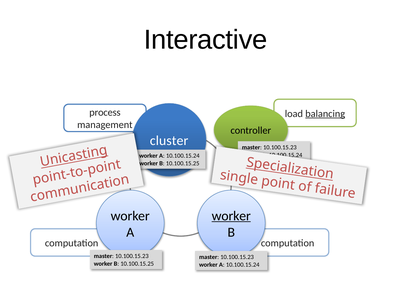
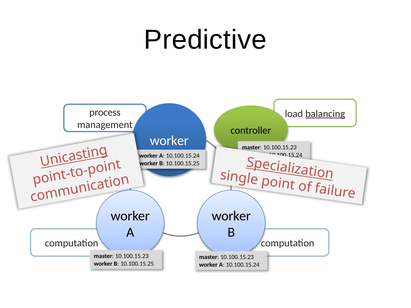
Interactive: Interactive -> Predictive (205, 40)
cluster: cluster -> worker (169, 141)
worker underline: present -> none (231, 216)
